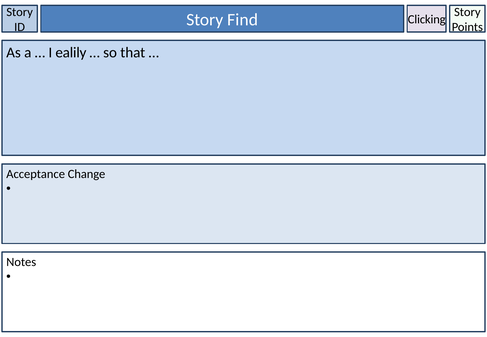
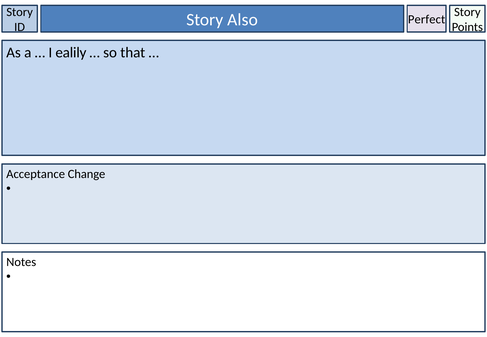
Clicking: Clicking -> Perfect (427, 20)
Find: Find -> Also (243, 20)
